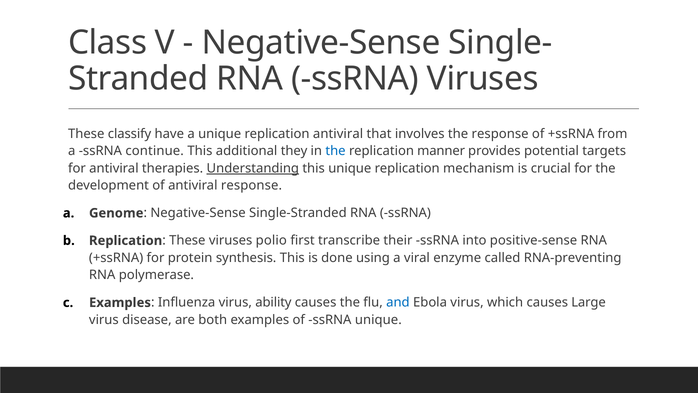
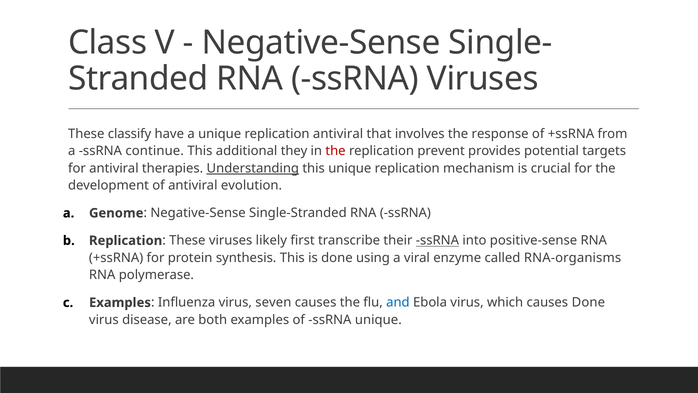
the colour: blue -> red (336, 151)
manner: manner -> prevent (441, 151)
antiviral response: response -> evolution (251, 185)
polio: polio -> likely (271, 240)
ssRNA underline: none -> present (437, 240)
RNA-preventing: RNA-preventing -> RNA-organisms (573, 258)
ability: ability -> seven (273, 302)
causes Large: Large -> Done (588, 302)
